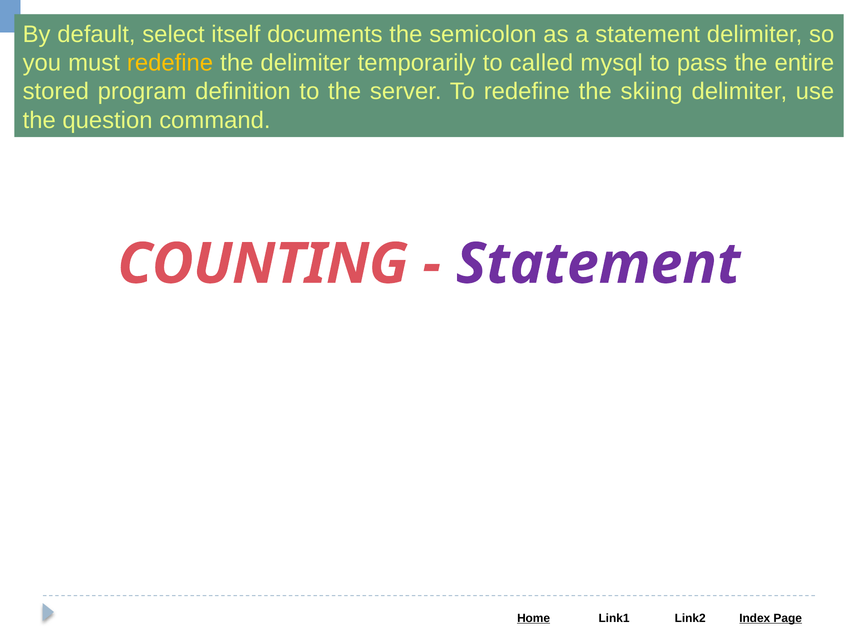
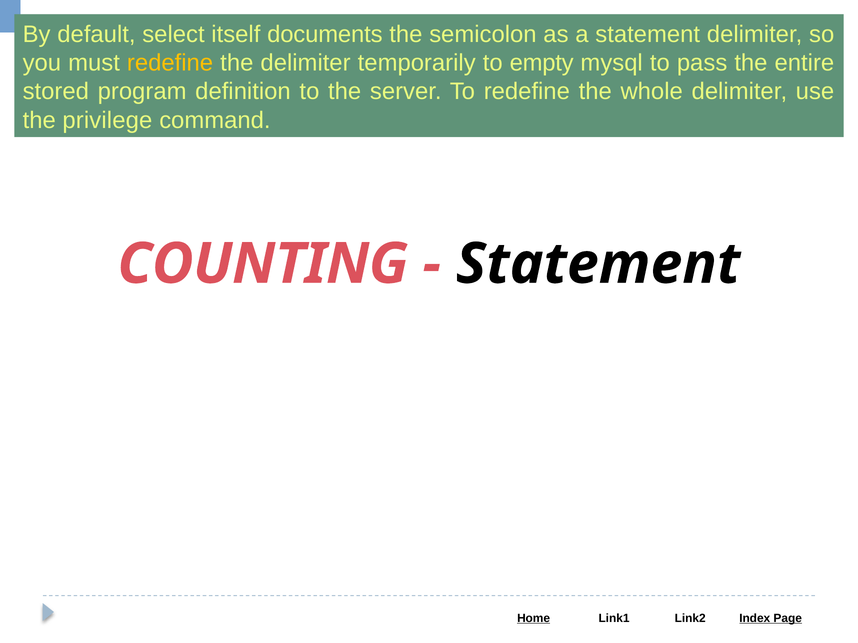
called: called -> empty (542, 63)
skiing: skiing -> whole (652, 92)
question: question -> privilege (107, 120)
Statement colour: purple -> black (598, 264)
